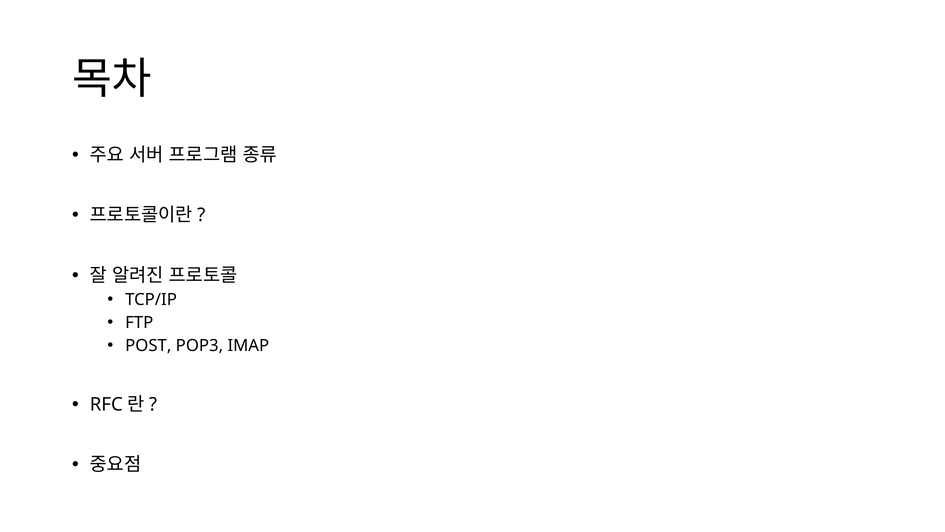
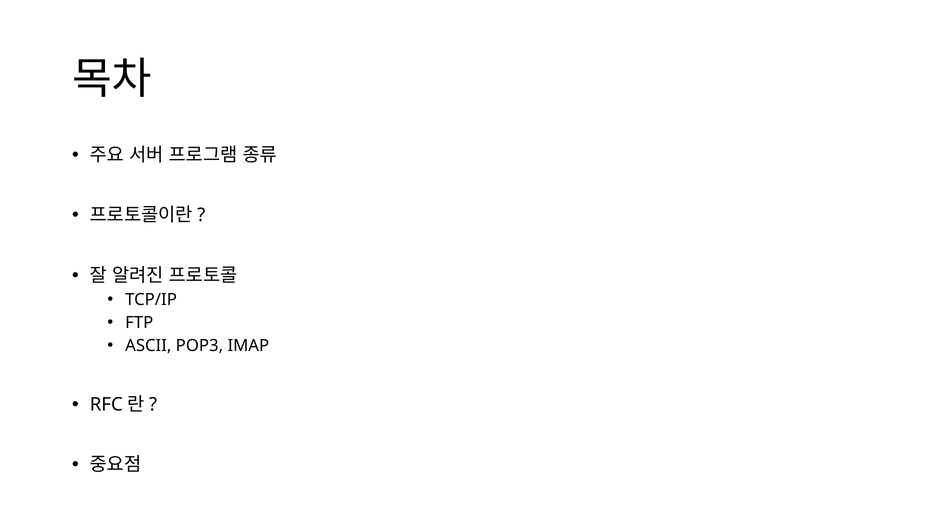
POST: POST -> ASCII (148, 345)
